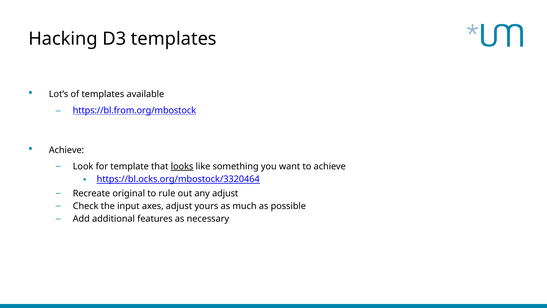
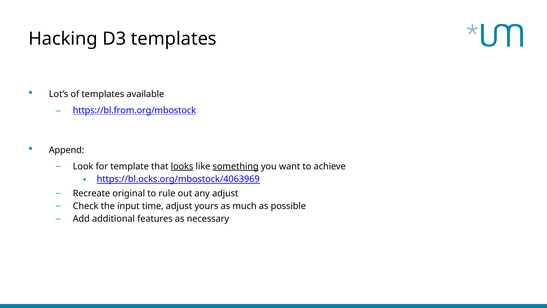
Achieve: Achieve -> Append (66, 150)
something underline: none -> present (236, 166)
https://bl.ocks.org/mbostock/3320464: https://bl.ocks.org/mbostock/3320464 -> https://bl.ocks.org/mbostock/4063969 (178, 179)
axes: axes -> time (153, 206)
